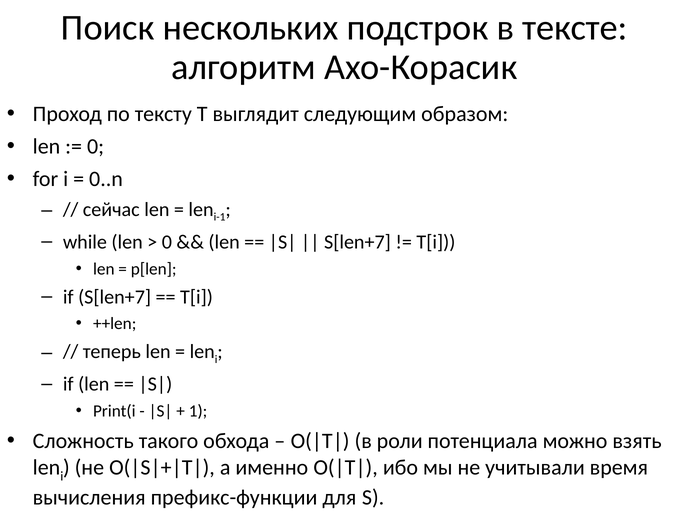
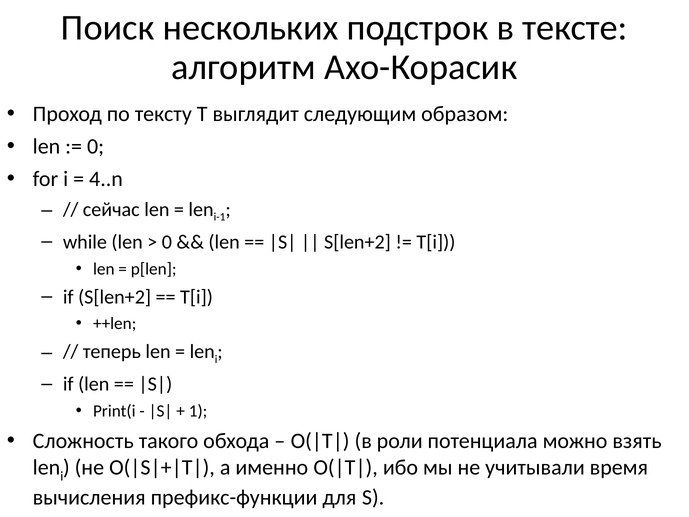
0..n: 0..n -> 4..n (106, 179)
S[len+7: S[len+7 -> S[len+2 (357, 242)
if S[len+7: S[len+7 -> S[len+2 (115, 297)
